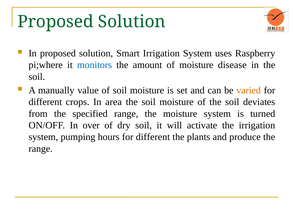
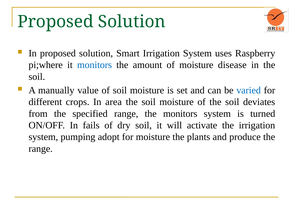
varied colour: orange -> blue (249, 91)
the moisture: moisture -> monitors (180, 114)
over: over -> fails (91, 126)
hours: hours -> adopt (109, 137)
different: different -> moisture (153, 137)
